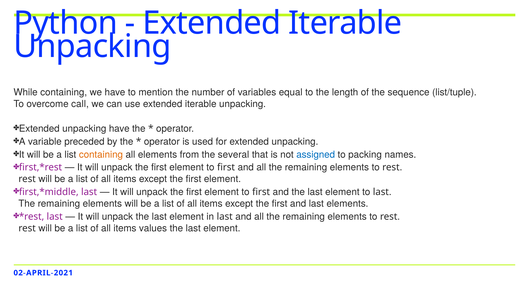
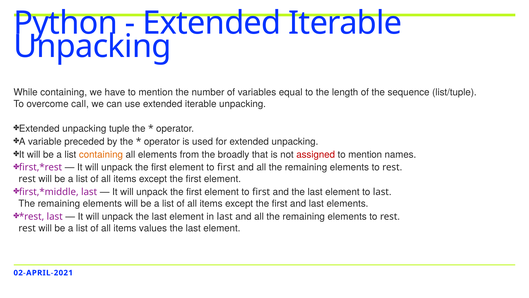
unpacking have: have -> tuple (119, 128)
several: several -> broadly (234, 154)
assigned colour: blue -> red (316, 154)
packing: packing -> mention (365, 154)
